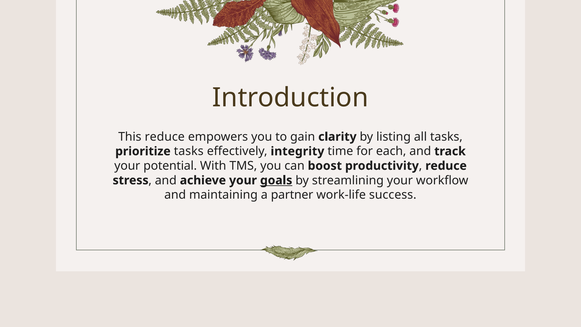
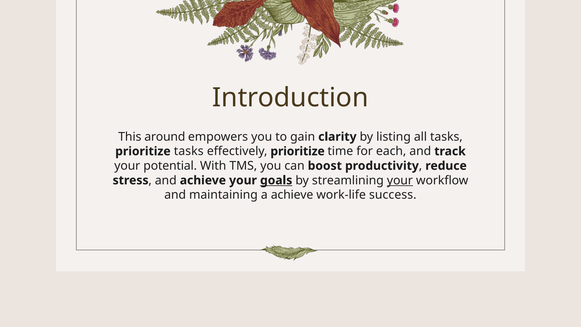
This reduce: reduce -> around (165, 137)
effectively integrity: integrity -> prioritize (298, 151)
your underline: none -> present (400, 180)
a partner: partner -> achieve (292, 195)
